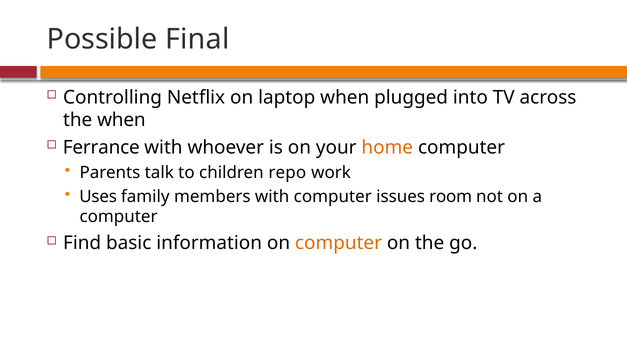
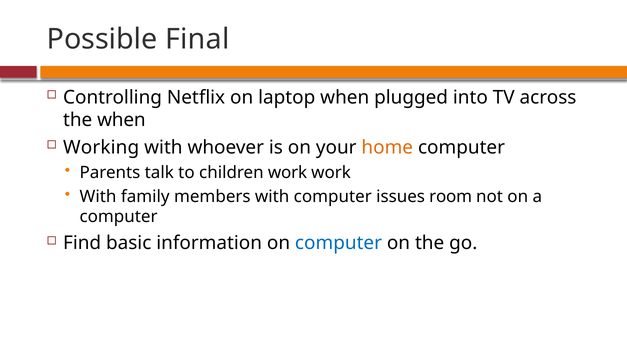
Ferrance: Ferrance -> Working (101, 147)
children repo: repo -> work (288, 172)
Uses: Uses -> With (98, 196)
computer colour: orange -> blue (338, 243)
